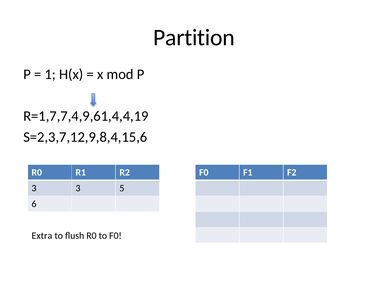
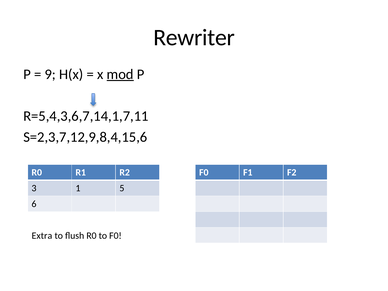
Partition: Partition -> Rewriter (194, 38)
1: 1 -> 9 (50, 74)
mod underline: none -> present (120, 74)
R=1,7,7,4,9,61,4,4,19: R=1,7,7,4,9,61,4,4,19 -> R=5,4,3,6,7,14,1,7,11 (86, 116)
3 3: 3 -> 1 (78, 188)
